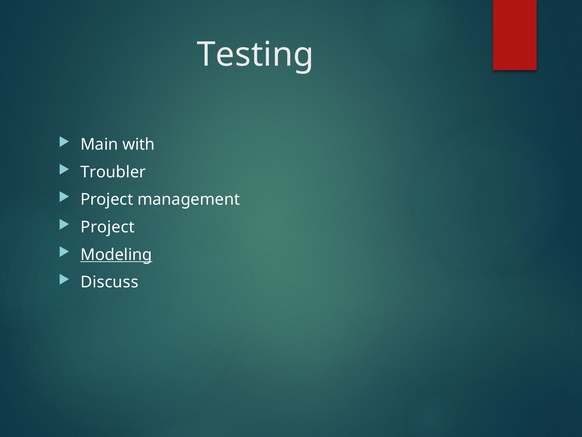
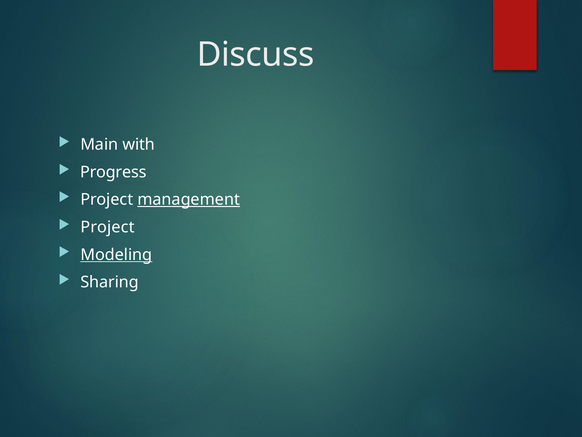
Testing: Testing -> Discuss (256, 54)
Troubler: Troubler -> Progress (113, 172)
management underline: none -> present (189, 199)
Discuss: Discuss -> Sharing (110, 282)
